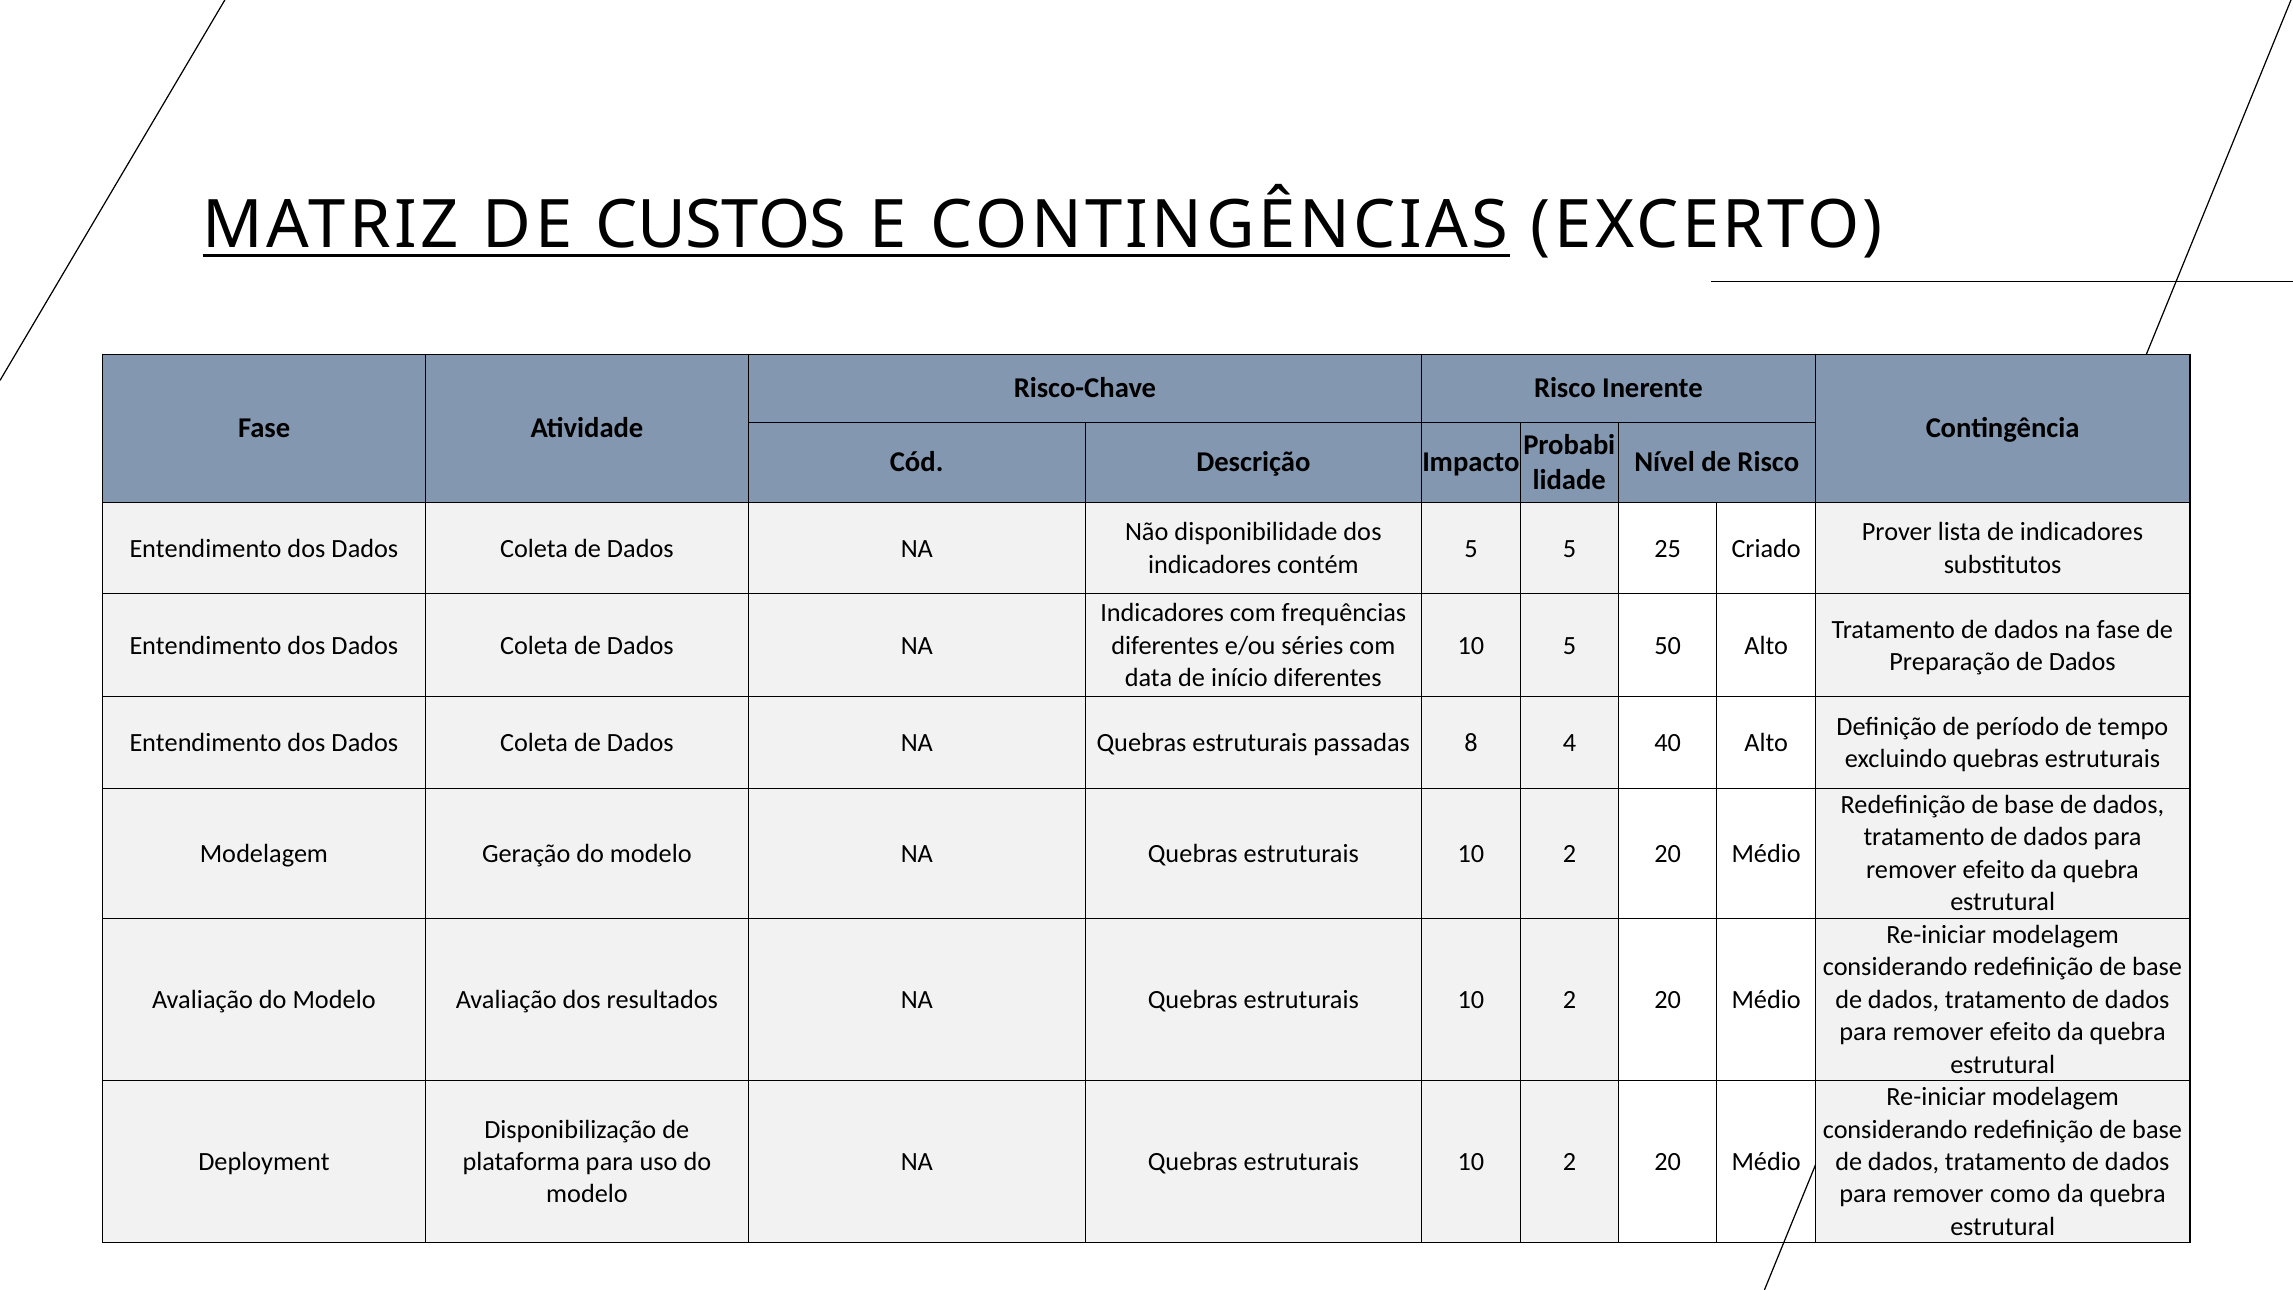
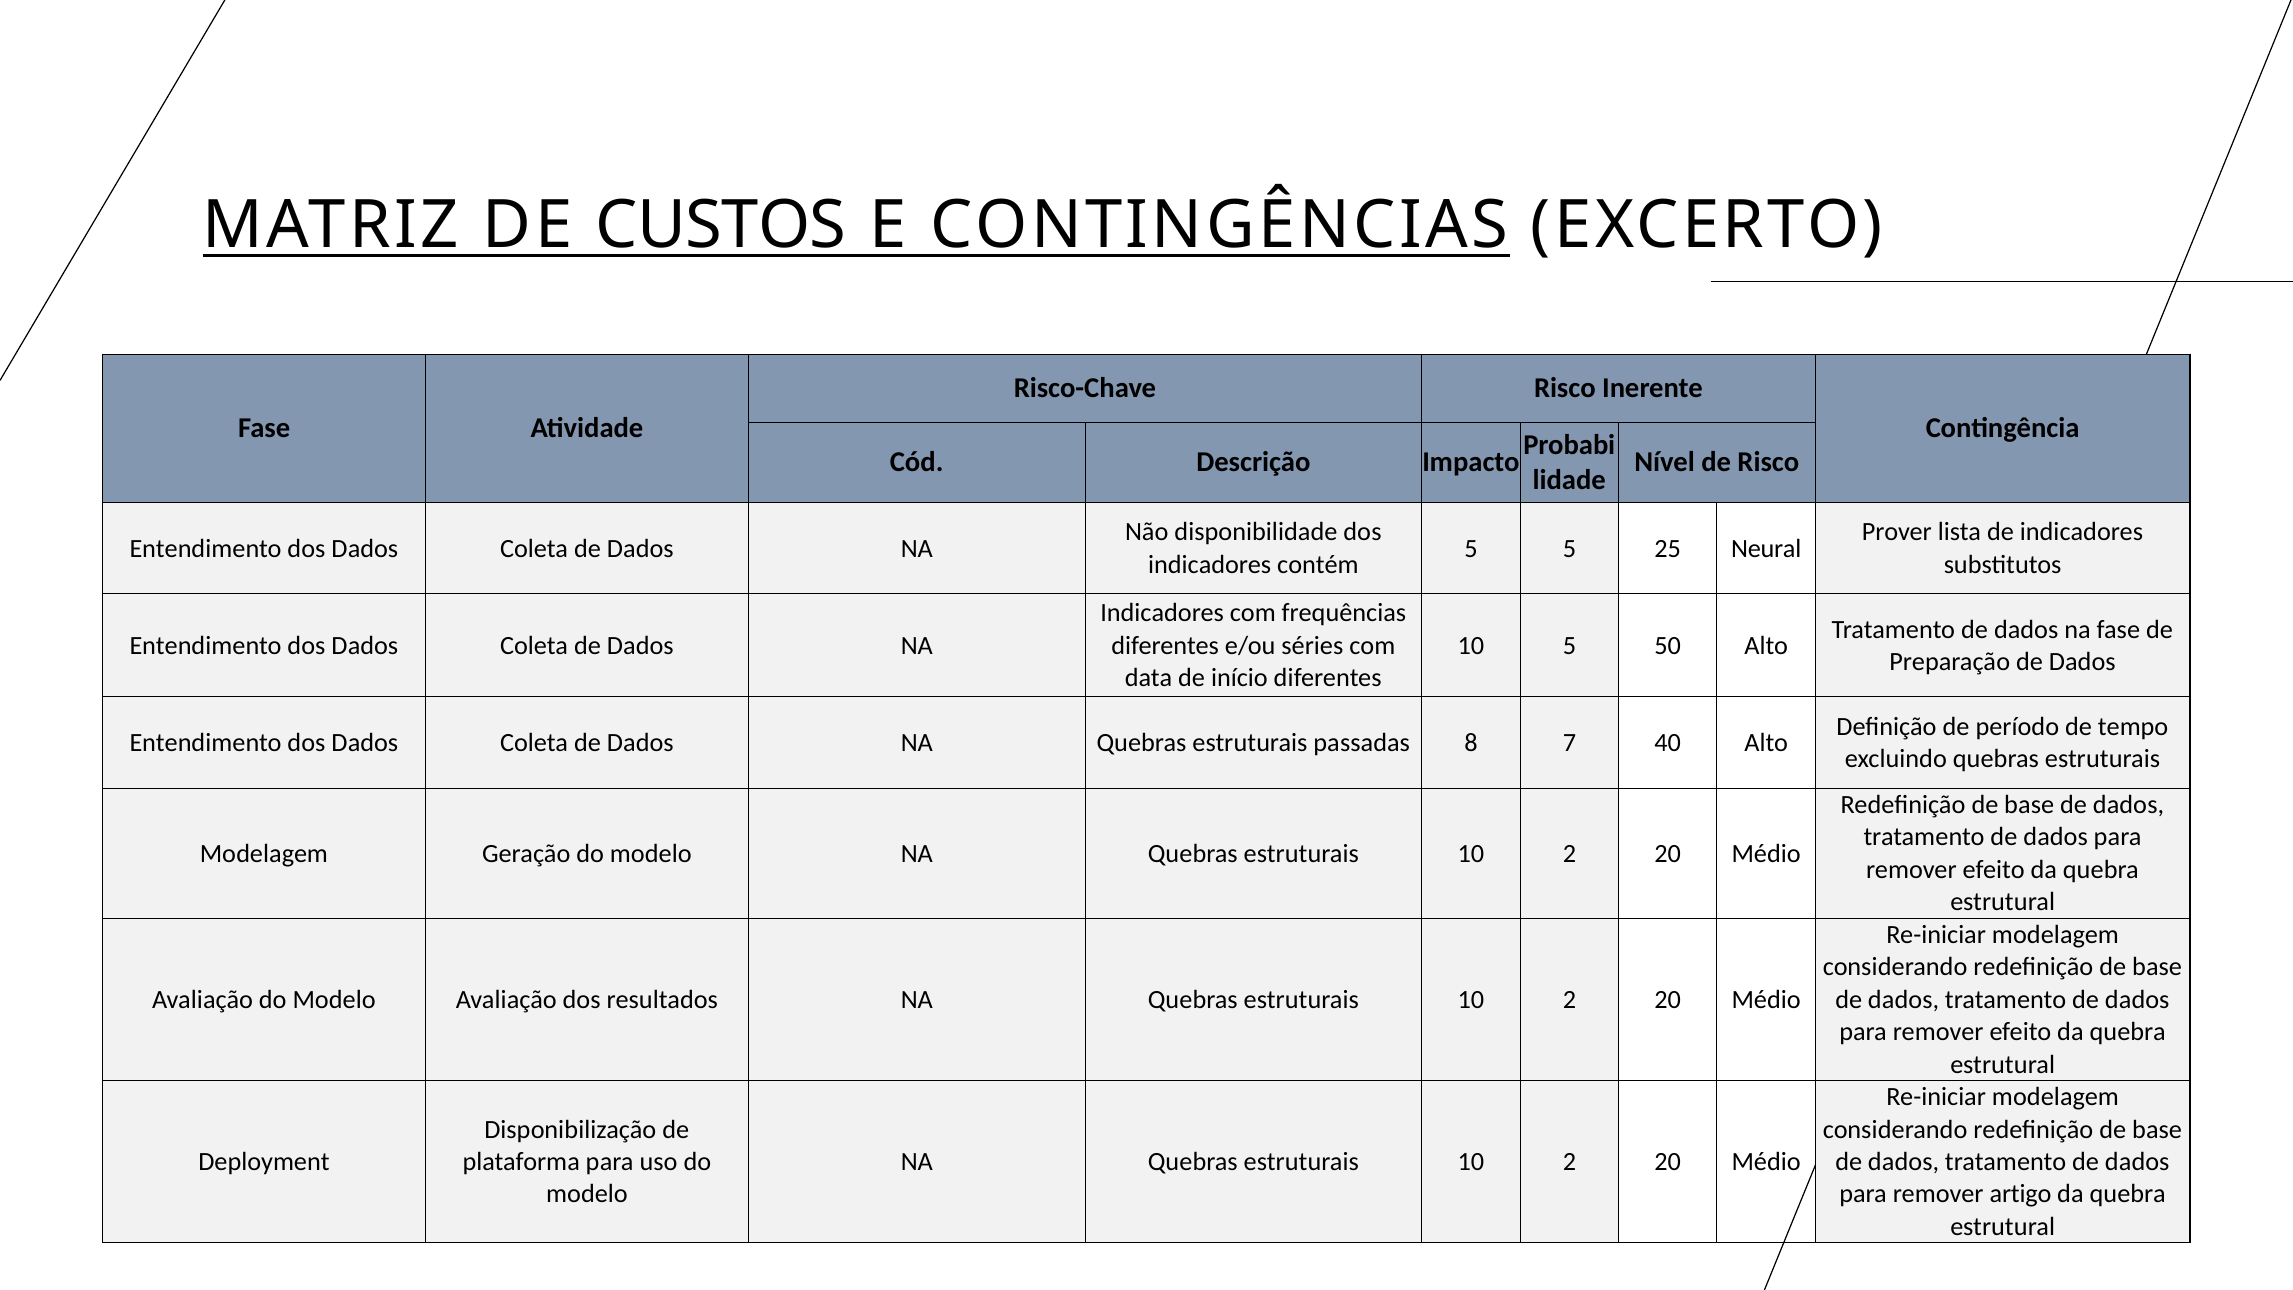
Criado: Criado -> Neural (1766, 548)
4: 4 -> 7 (1569, 743)
como: como -> artigo (2021, 1194)
